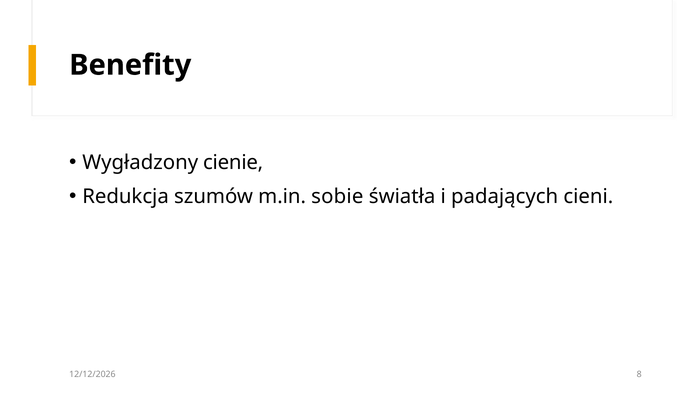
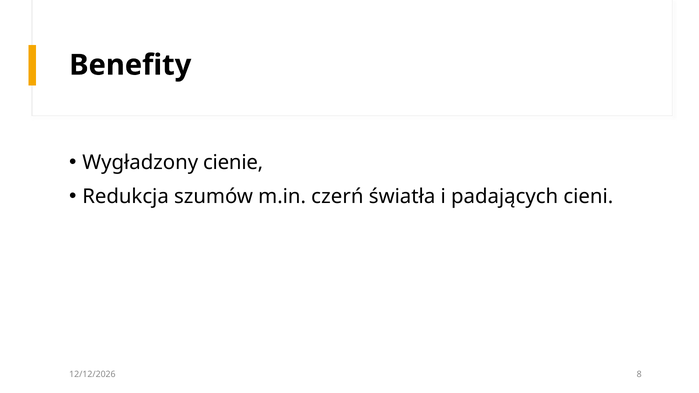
sobie: sobie -> czerń (337, 197)
